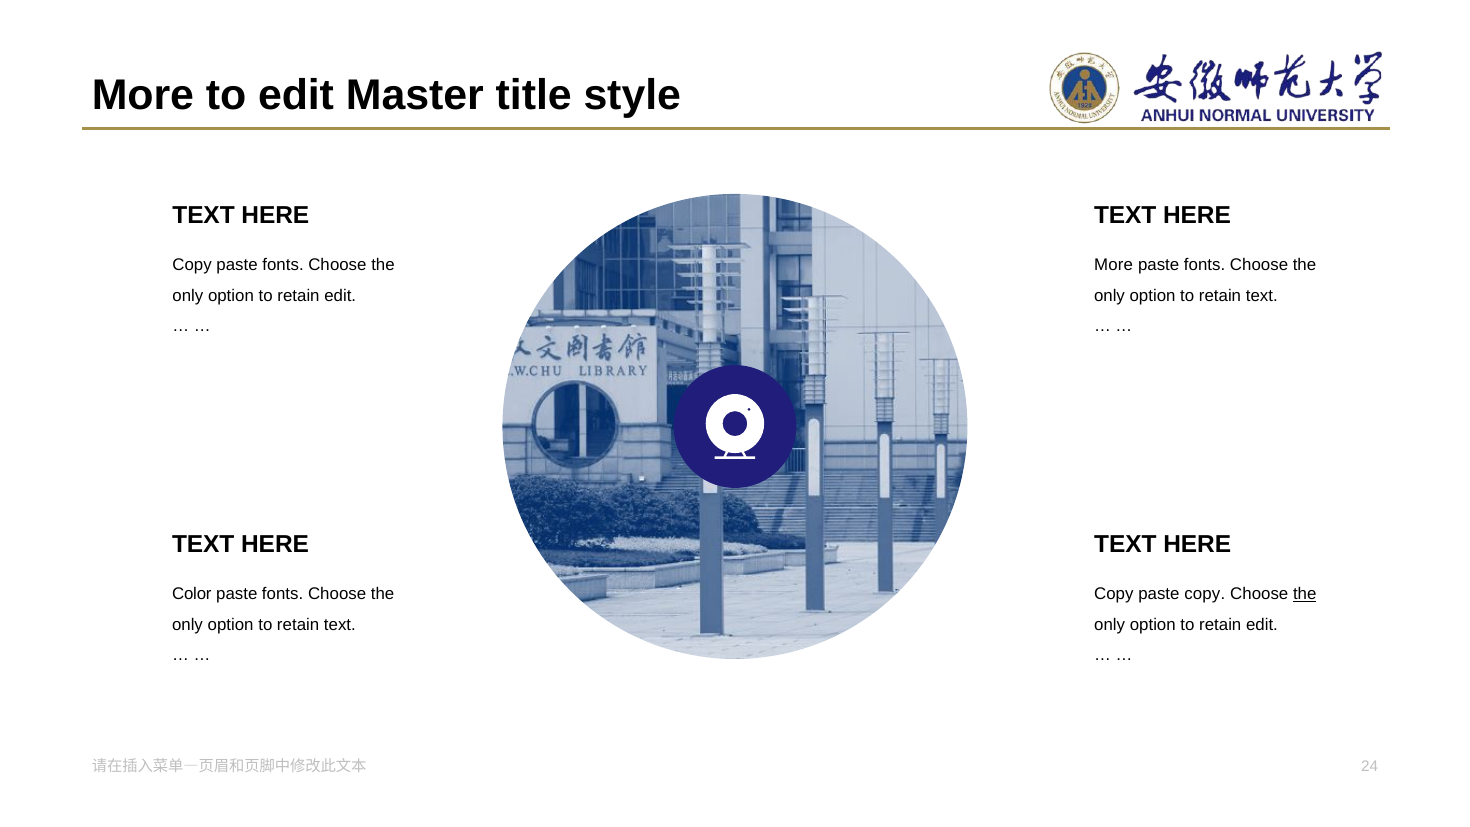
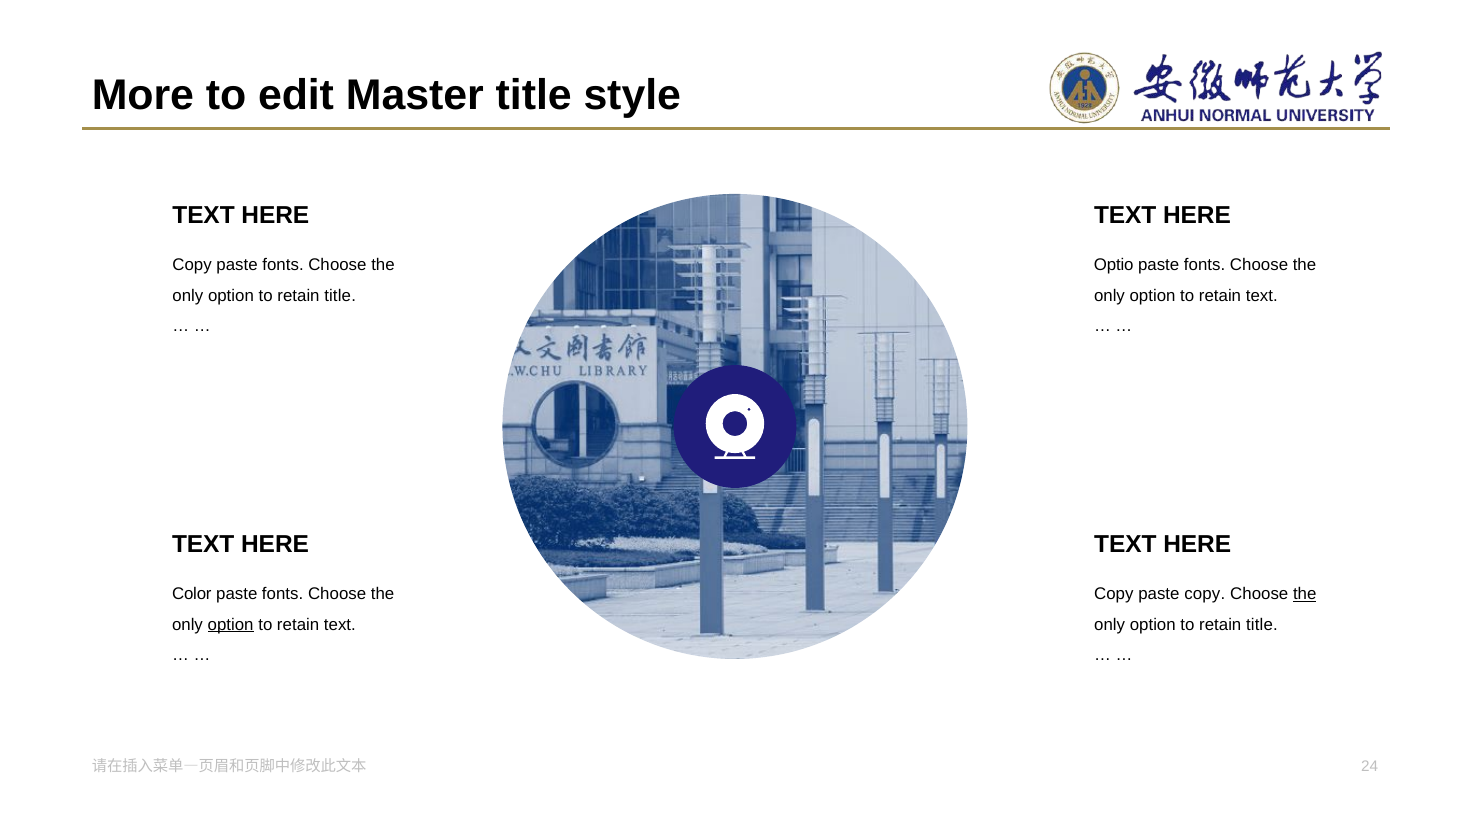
More: More -> Optio (1114, 265)
edit: edit -> title (340, 296)
option underline: none -> present (231, 624)
edit: edit -> title (1262, 624)
